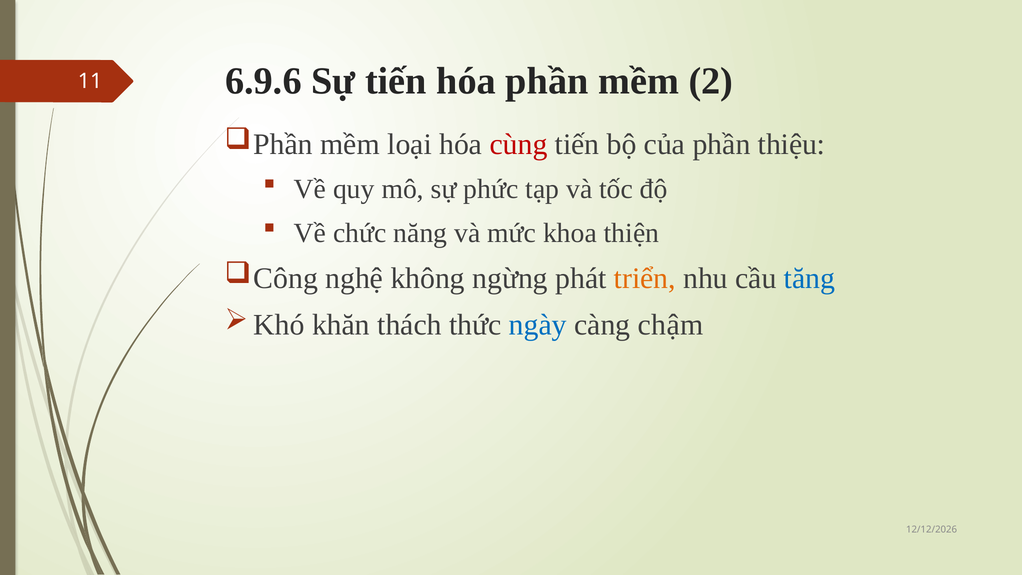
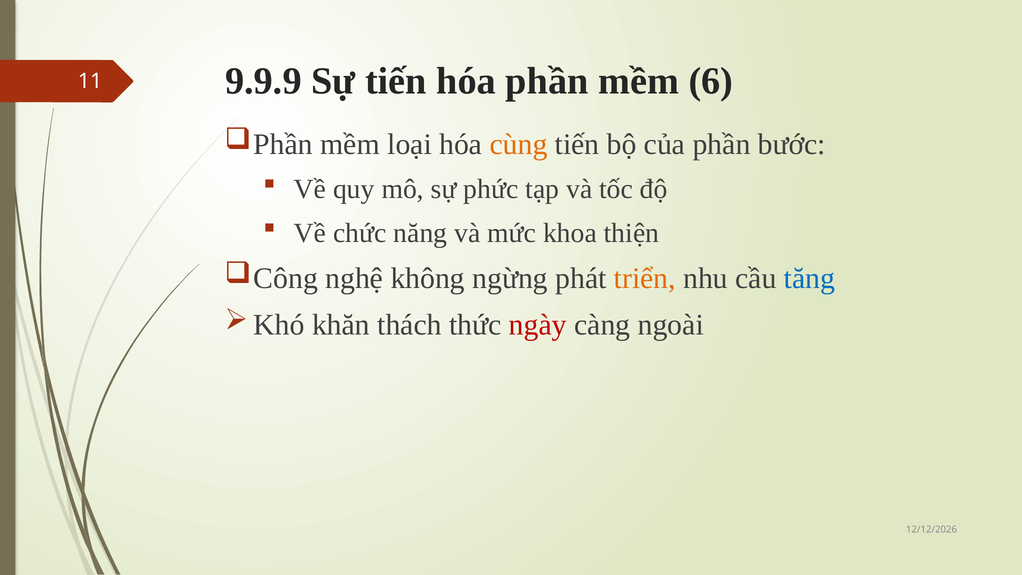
6.9.6: 6.9.6 -> 9.9.9 (263, 81)
2: 2 -> 6 (711, 81)
cùng colour: red -> orange (518, 144)
thiệu: thiệu -> bước (792, 144)
ngày colour: blue -> red (538, 325)
chậm: chậm -> ngoài (671, 325)
